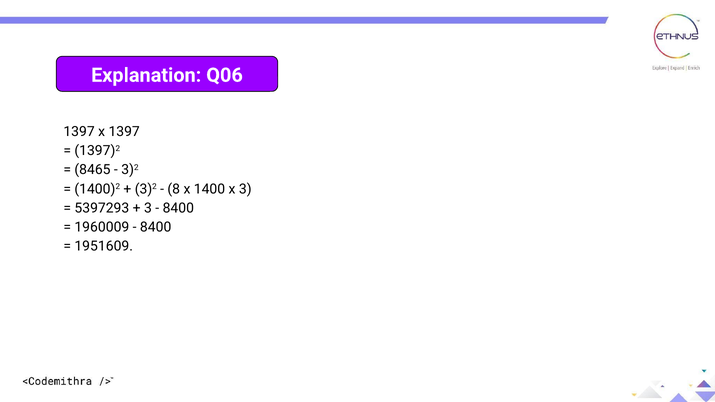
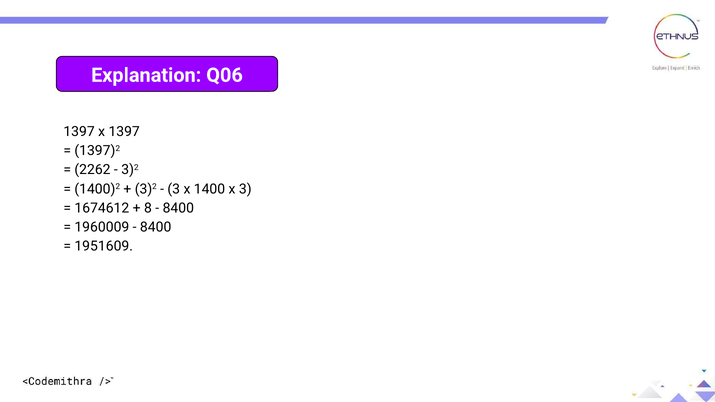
8465: 8465 -> 2262 (93, 170)
8: 8 -> 3 (174, 189)
5397293: 5397293 -> 1674612 (102, 208)
3: 3 -> 8 (148, 208)
